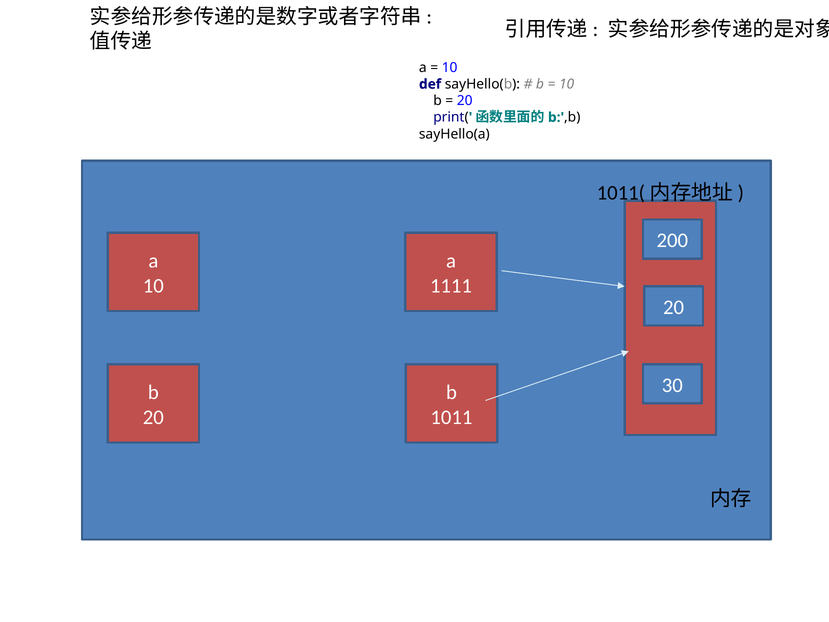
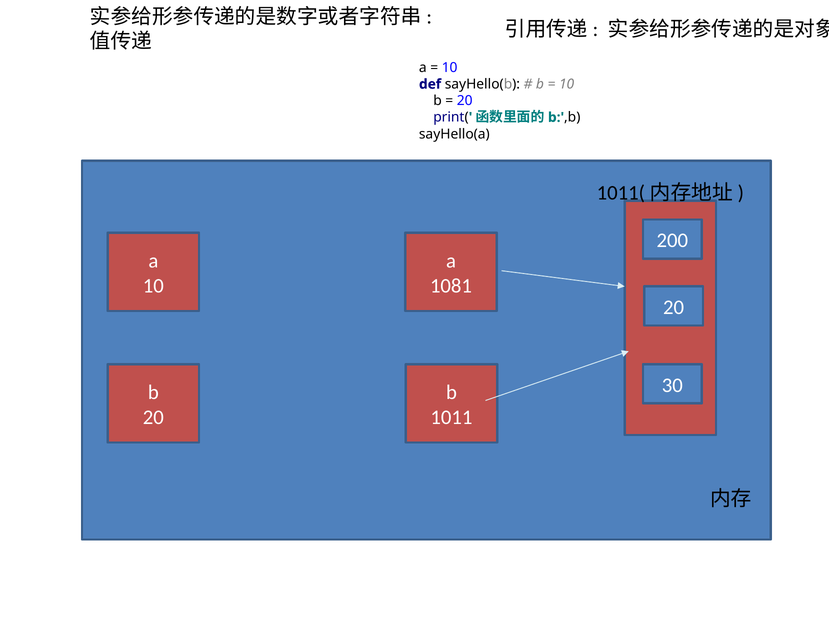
1111: 1111 -> 1081 (451, 286)
